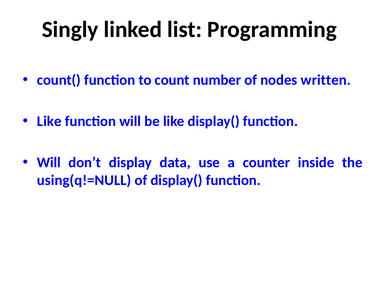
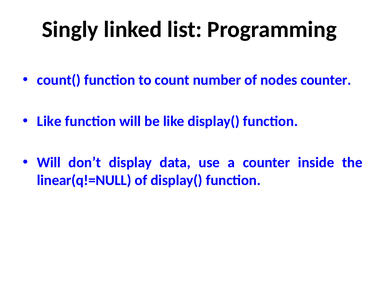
nodes written: written -> counter (326, 80)
using(q!=NULL: using(q!=NULL -> linear(q!=NULL (84, 180)
